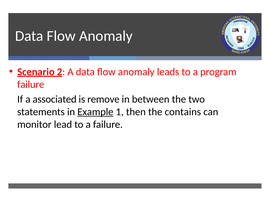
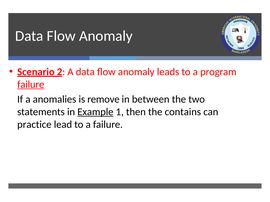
failure underline: none -> present (31, 85)
associated: associated -> anomalies (55, 99)
monitor: monitor -> practice (34, 125)
